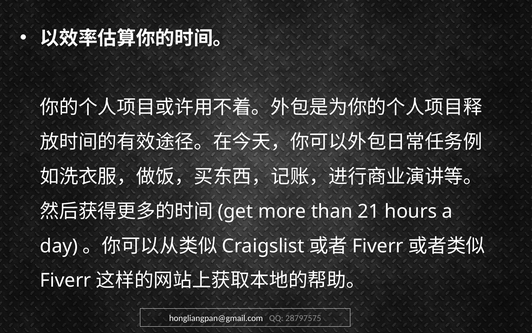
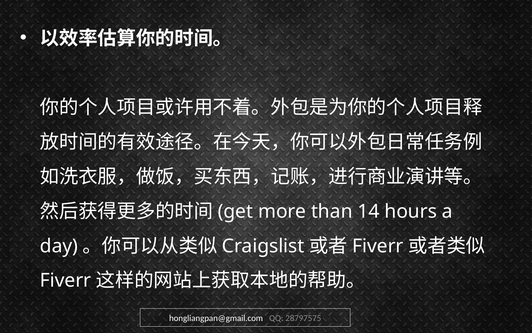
21: 21 -> 14 (368, 211)
